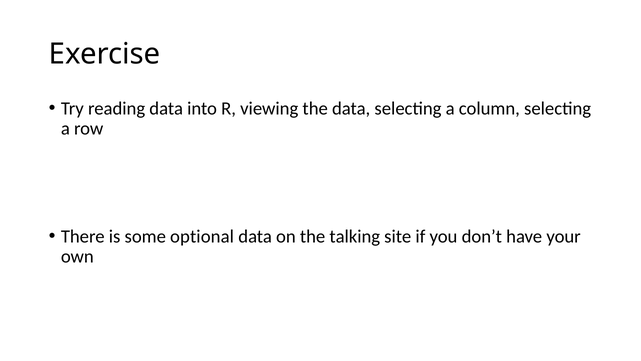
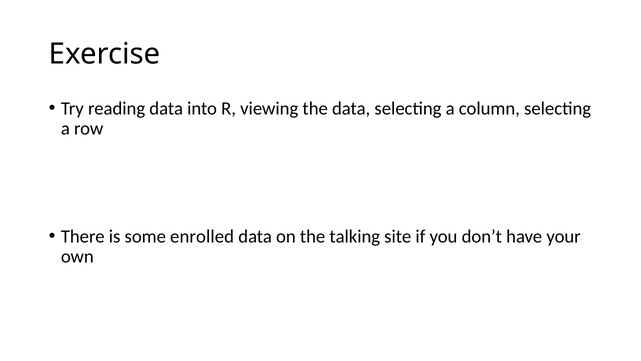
optional: optional -> enrolled (202, 236)
